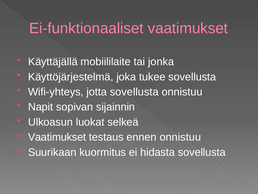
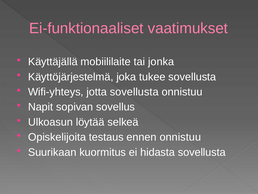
sijainnin: sijainnin -> sovellus (116, 107)
luokat: luokat -> löytää (90, 122)
Vaatimukset: Vaatimukset -> Opiskelijoita (57, 137)
